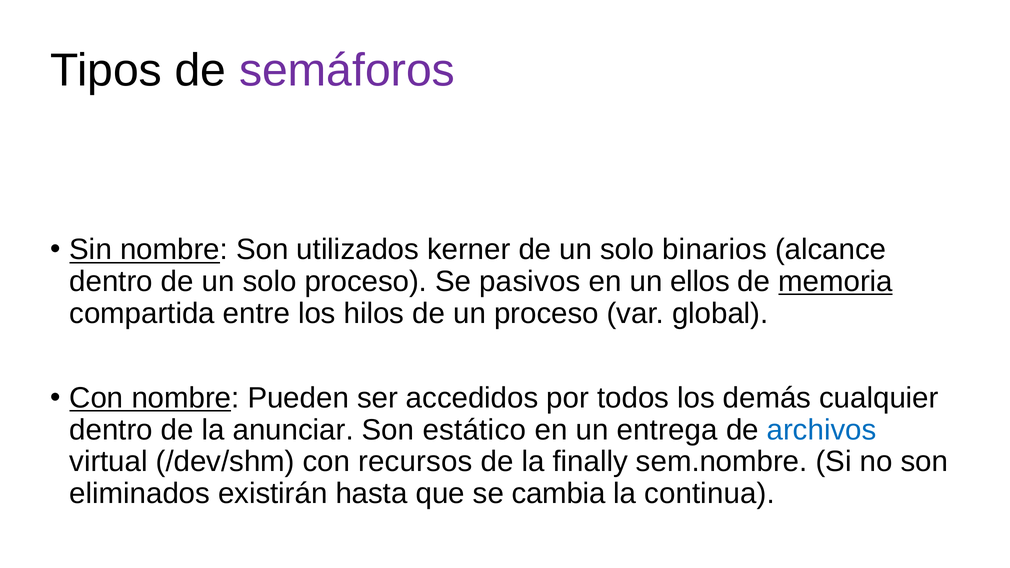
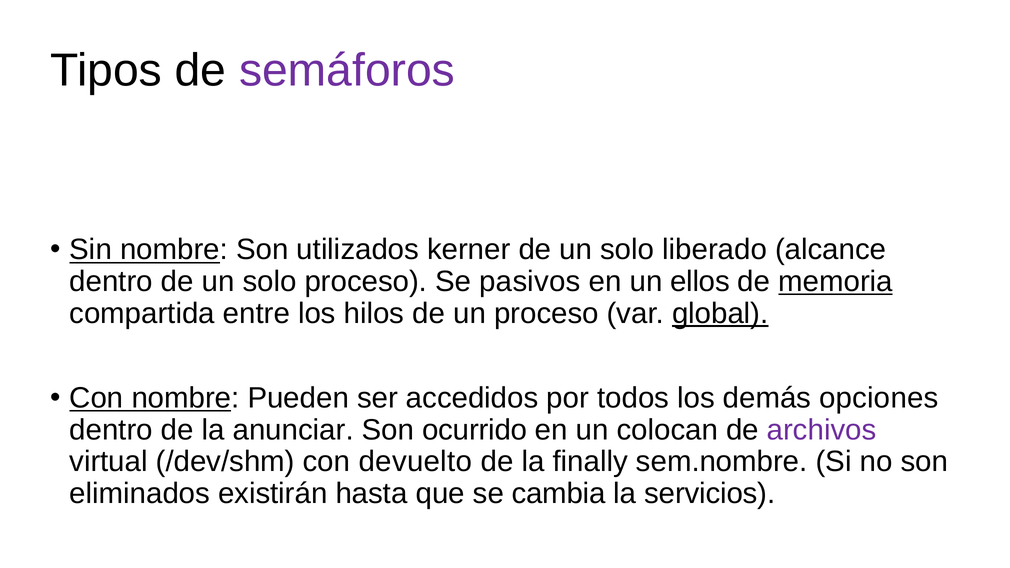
binarios: binarios -> liberado (715, 250)
global underline: none -> present (720, 313)
cualquier: cualquier -> opciones (879, 398)
estático: estático -> ocurrido (475, 430)
entrega: entrega -> colocan (667, 430)
archivos colour: blue -> purple (822, 430)
recursos: recursos -> devuelto (415, 462)
continua: continua -> servicios (710, 494)
